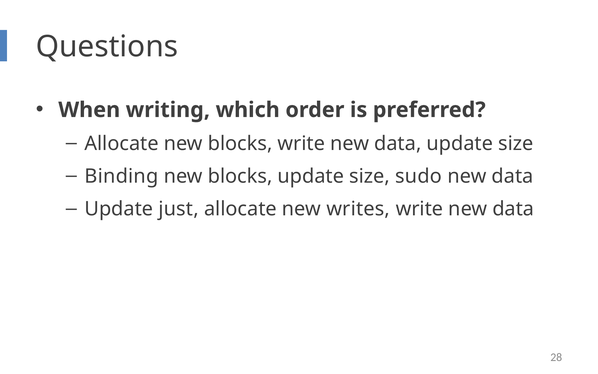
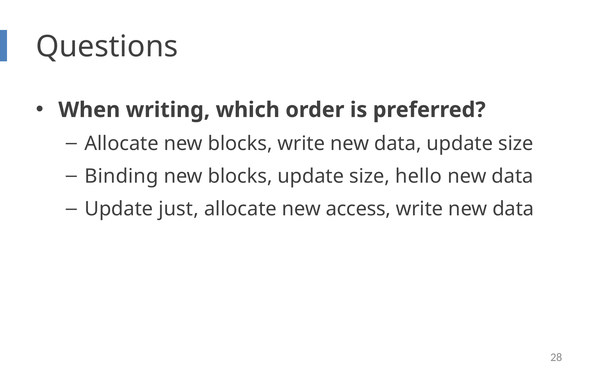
sudo: sudo -> hello (419, 176)
writes: writes -> access (358, 209)
